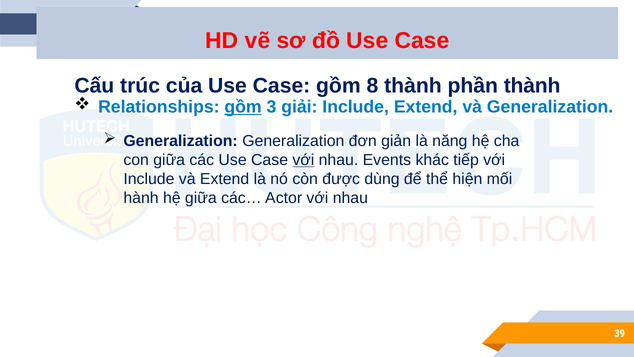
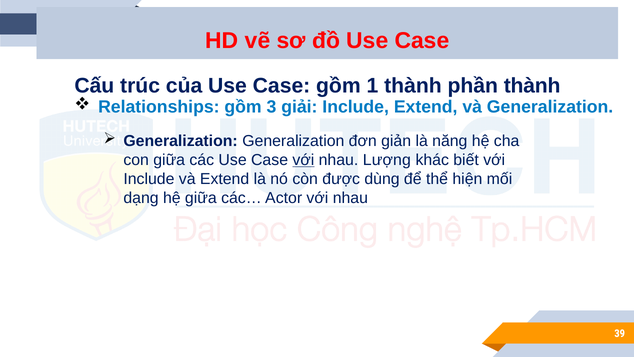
8: 8 -> 1 (372, 86)
gồm underline: present -> none (243, 107)
Events: Events -> Lượng (387, 160)
tiếp: tiếp -> biết (466, 160)
hành: hành -> dạng (141, 198)
